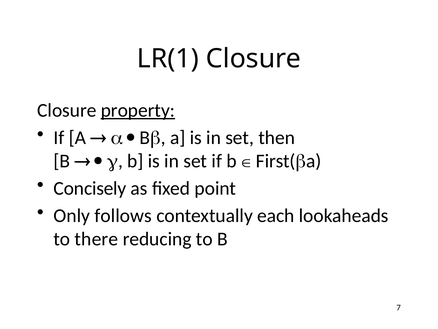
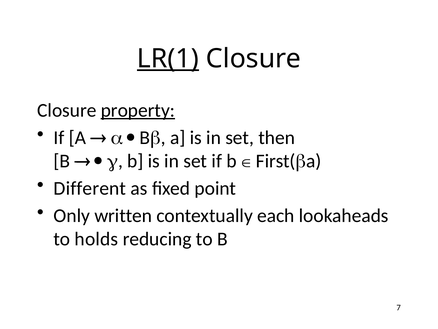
LR(1 underline: none -> present (168, 58)
Concisely: Concisely -> Different (90, 188)
follows: follows -> written (123, 215)
there: there -> holds (96, 239)
